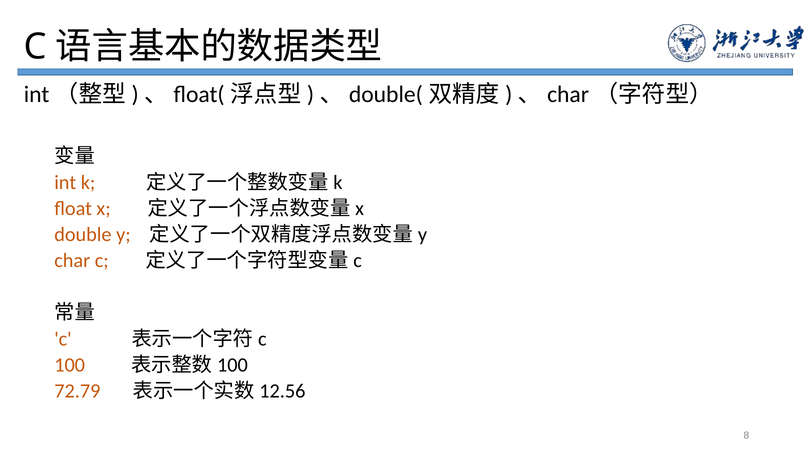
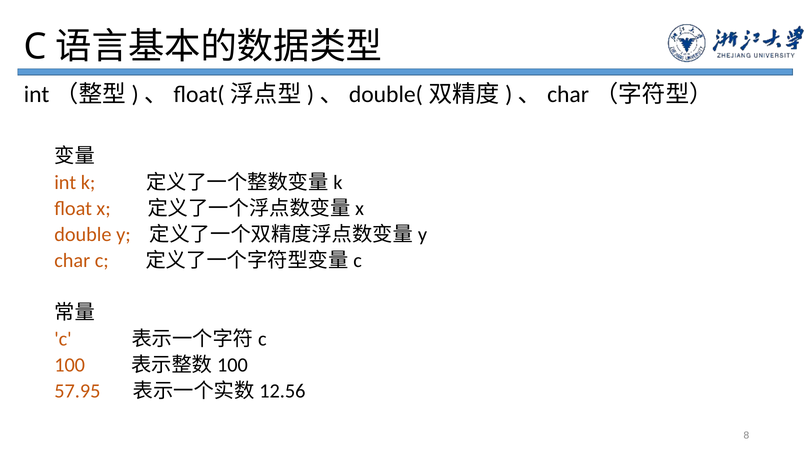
72.79: 72.79 -> 57.95 (77, 391)
